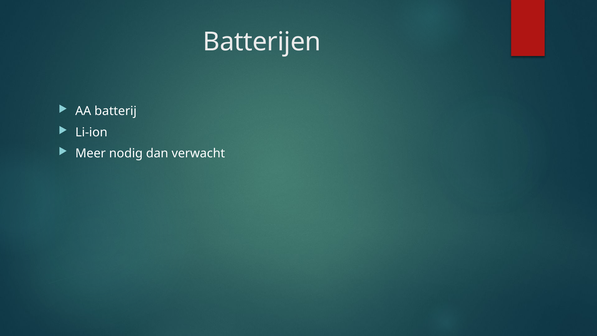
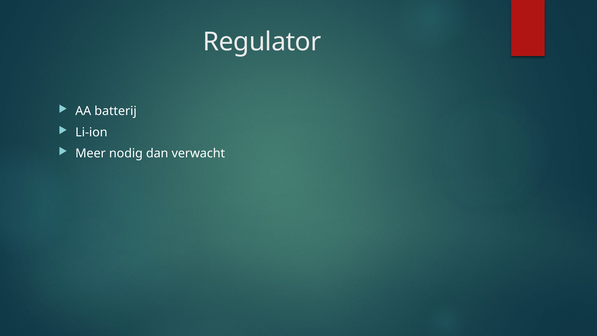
Batterijen: Batterijen -> Regulator (262, 42)
